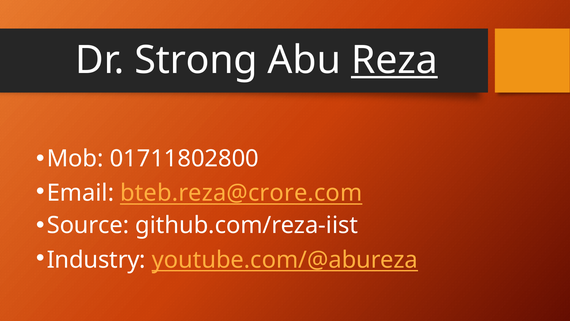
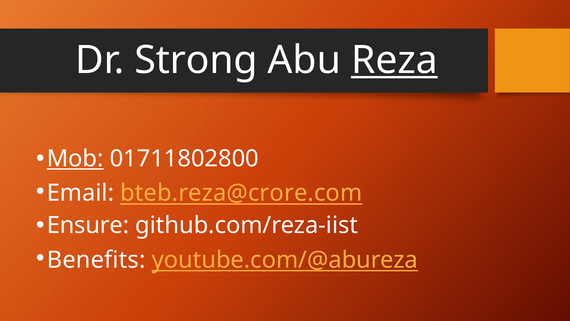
Mob underline: none -> present (75, 158)
Source: Source -> Ensure (88, 225)
Industry: Industry -> Benefits (96, 260)
